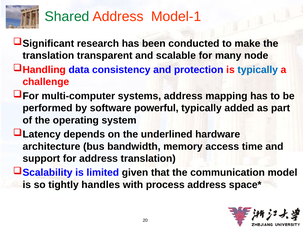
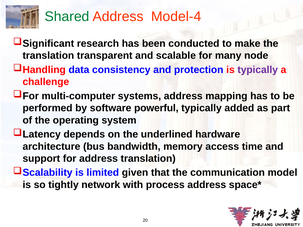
Model-1: Model-1 -> Model-4 (176, 16)
typically colour: blue -> purple (258, 70)
handles: handles -> network (101, 185)
